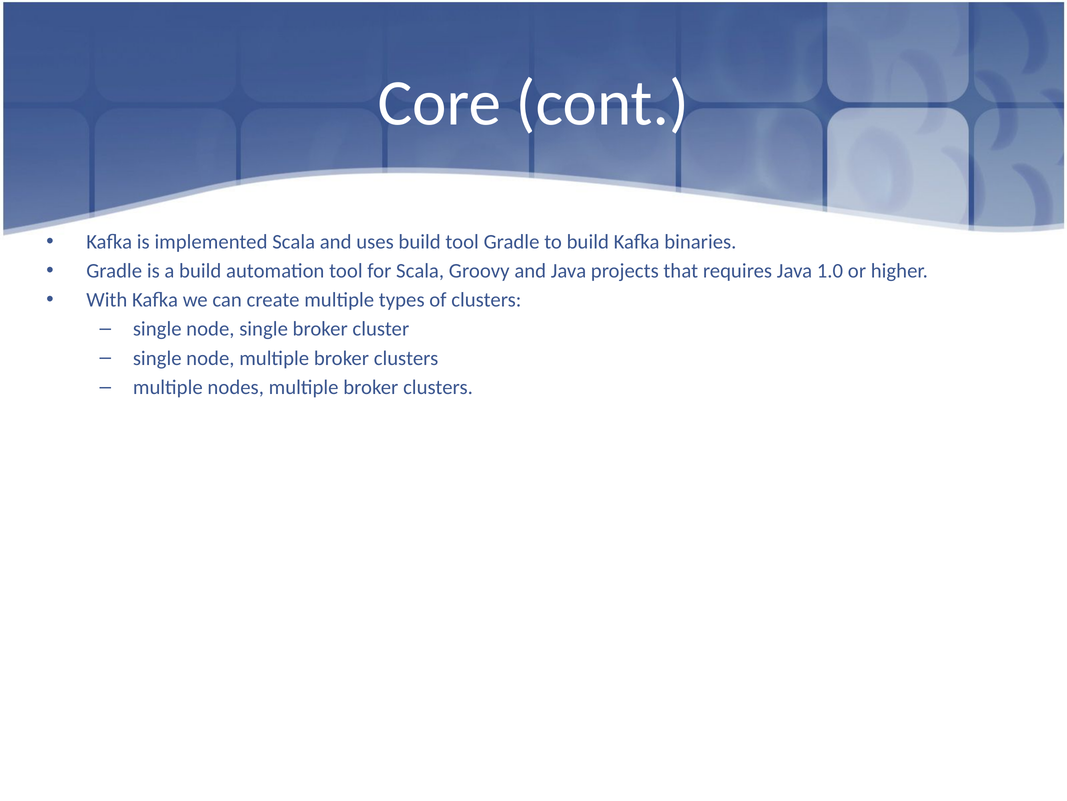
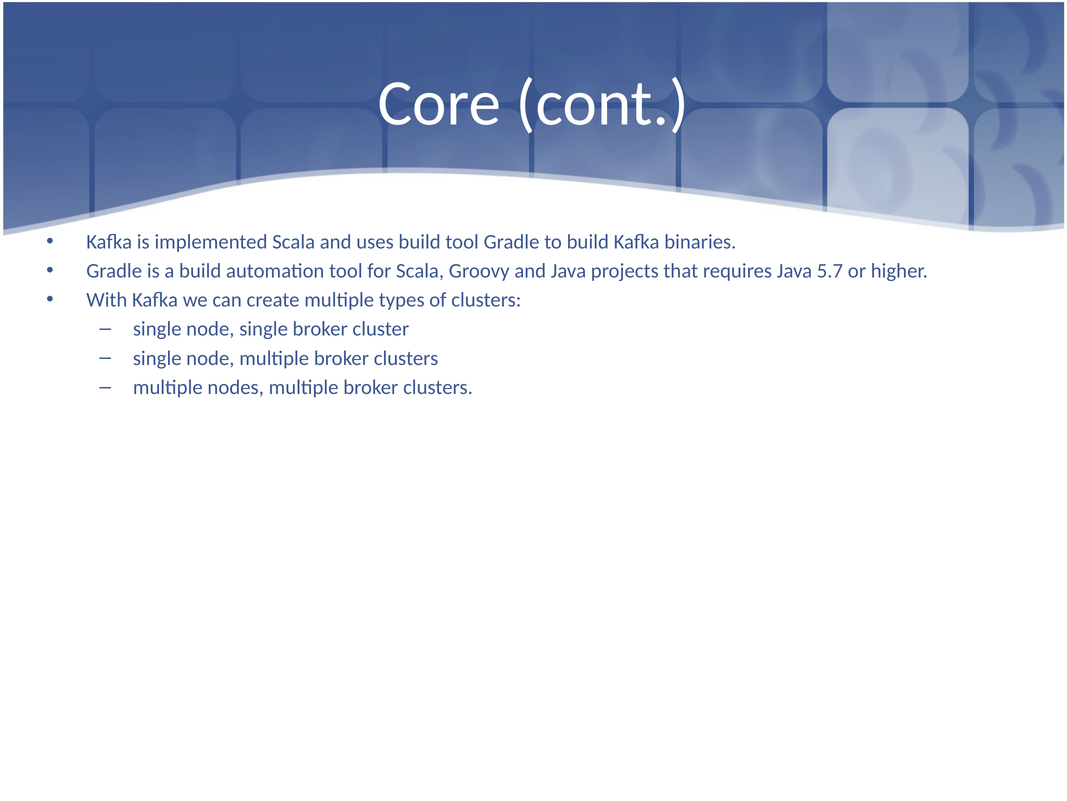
1.0: 1.0 -> 5.7 (830, 271)
